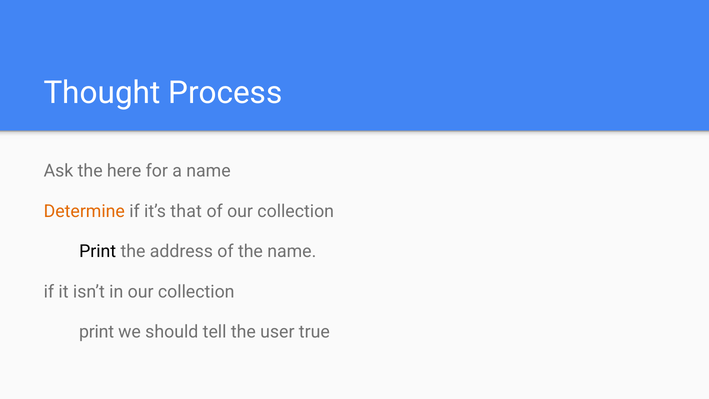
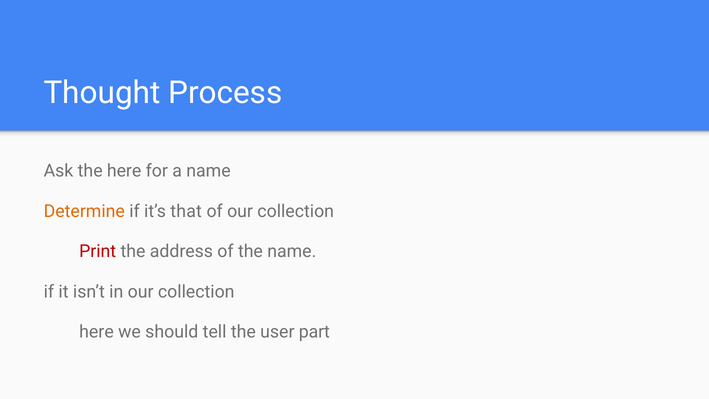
Print colour: black -> red (98, 251)
print: print -> here (96, 332)
true: true -> part (314, 332)
